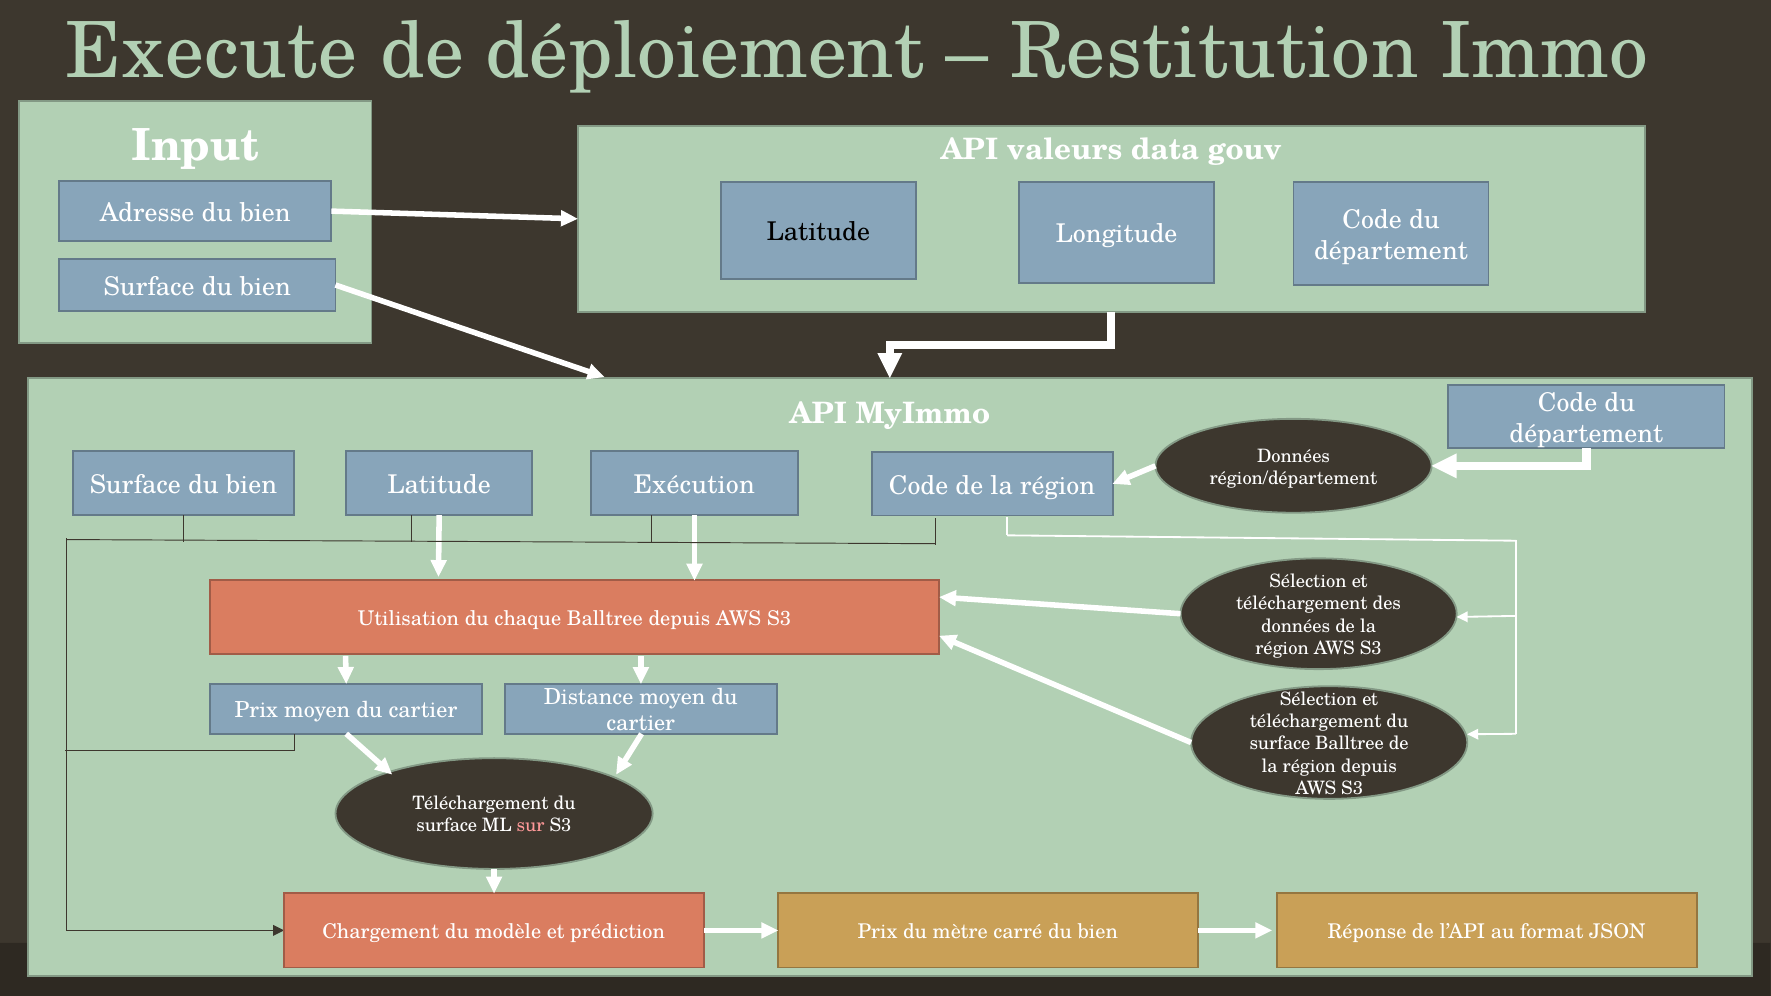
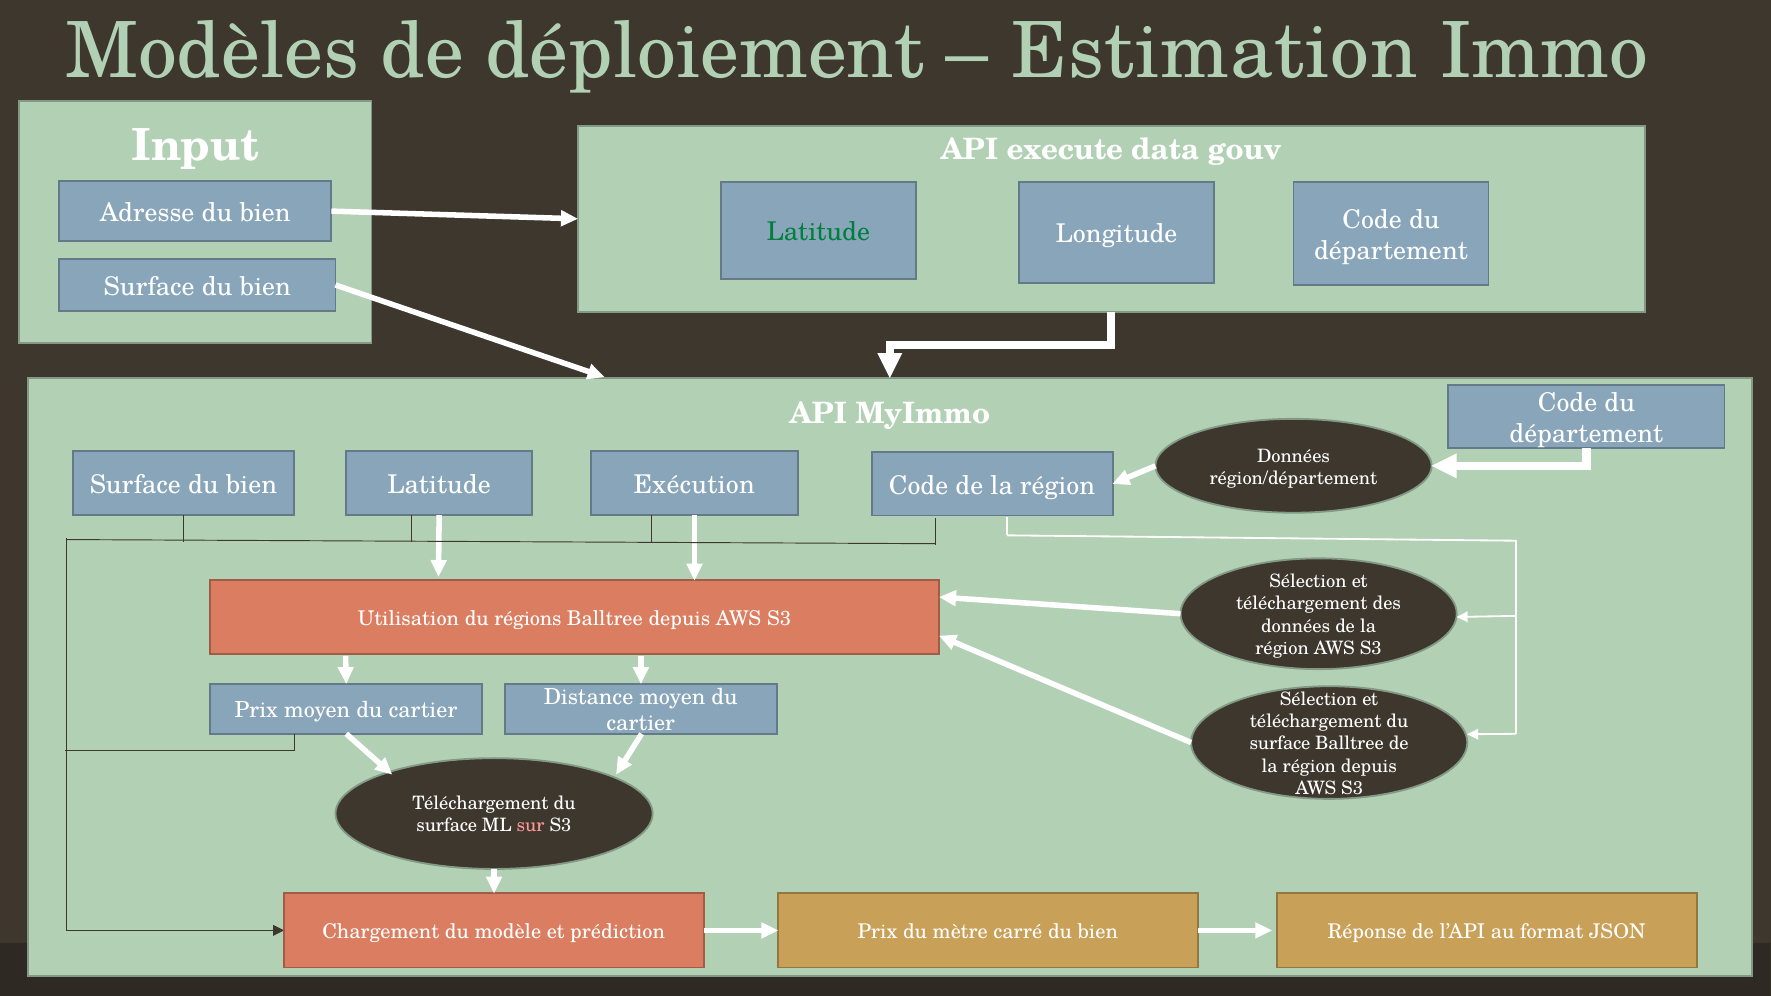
Execute: Execute -> Modèles (212, 52)
Restitution: Restitution -> Estimation (1214, 52)
valeurs: valeurs -> execute (1065, 150)
Latitude colour: black -> green (818, 232)
chaque: chaque -> régions (528, 618)
